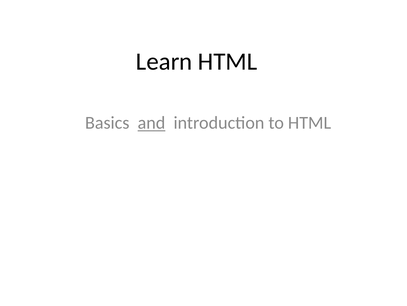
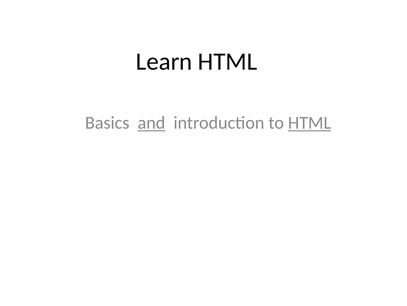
HTML underline: none -> present (310, 123)
